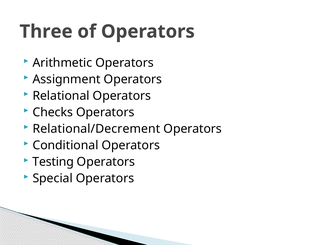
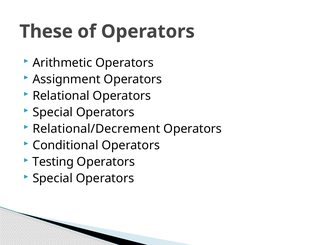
Three: Three -> These (46, 31)
Checks: Checks -> Special (53, 112)
